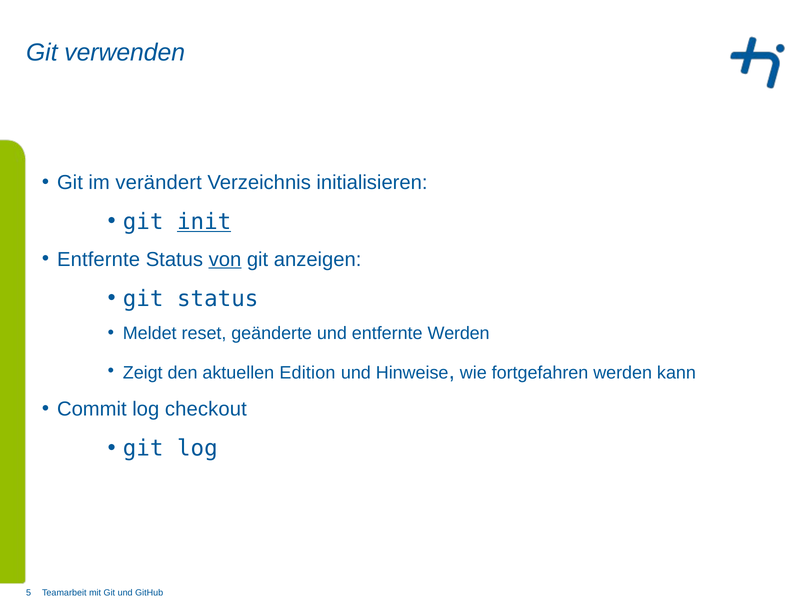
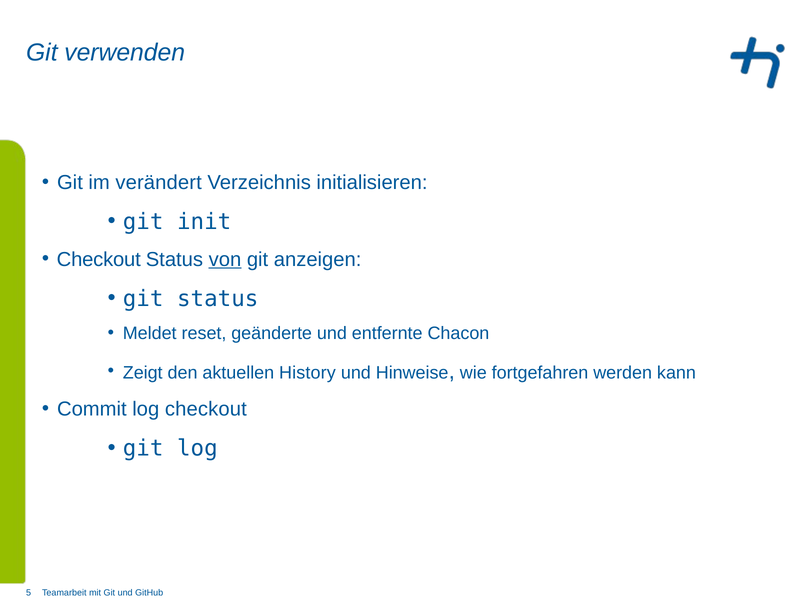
init underline: present -> none (204, 222)
Entfernte: Entfernte -> Checkout (99, 259)
entfernte Werden: Werden -> Chacon (458, 333)
Edition: Edition -> History (307, 373)
